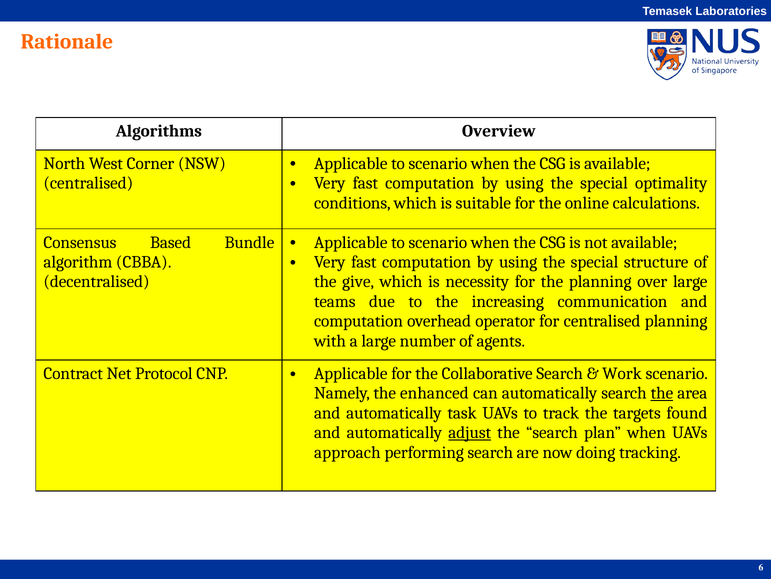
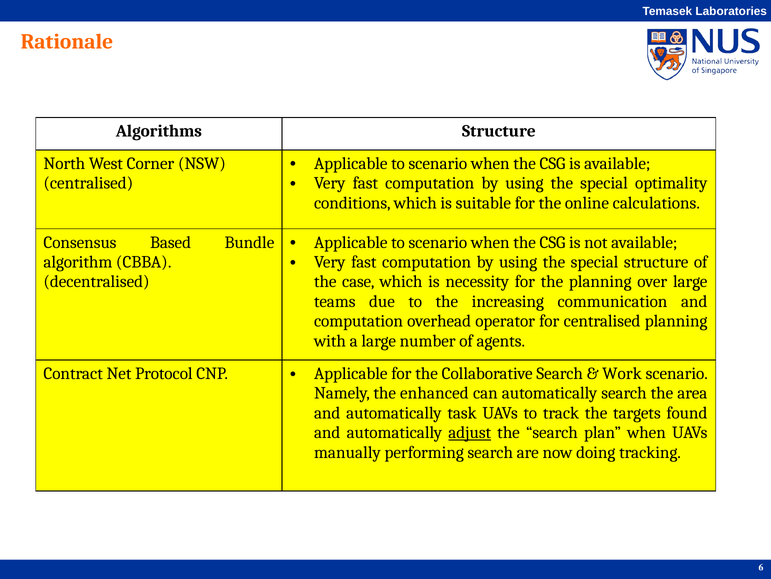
Algorithms Overview: Overview -> Structure (499, 131)
give: give -> case (358, 281)
the underline: present -> none (662, 393)
approach: approach -> manually (347, 452)
